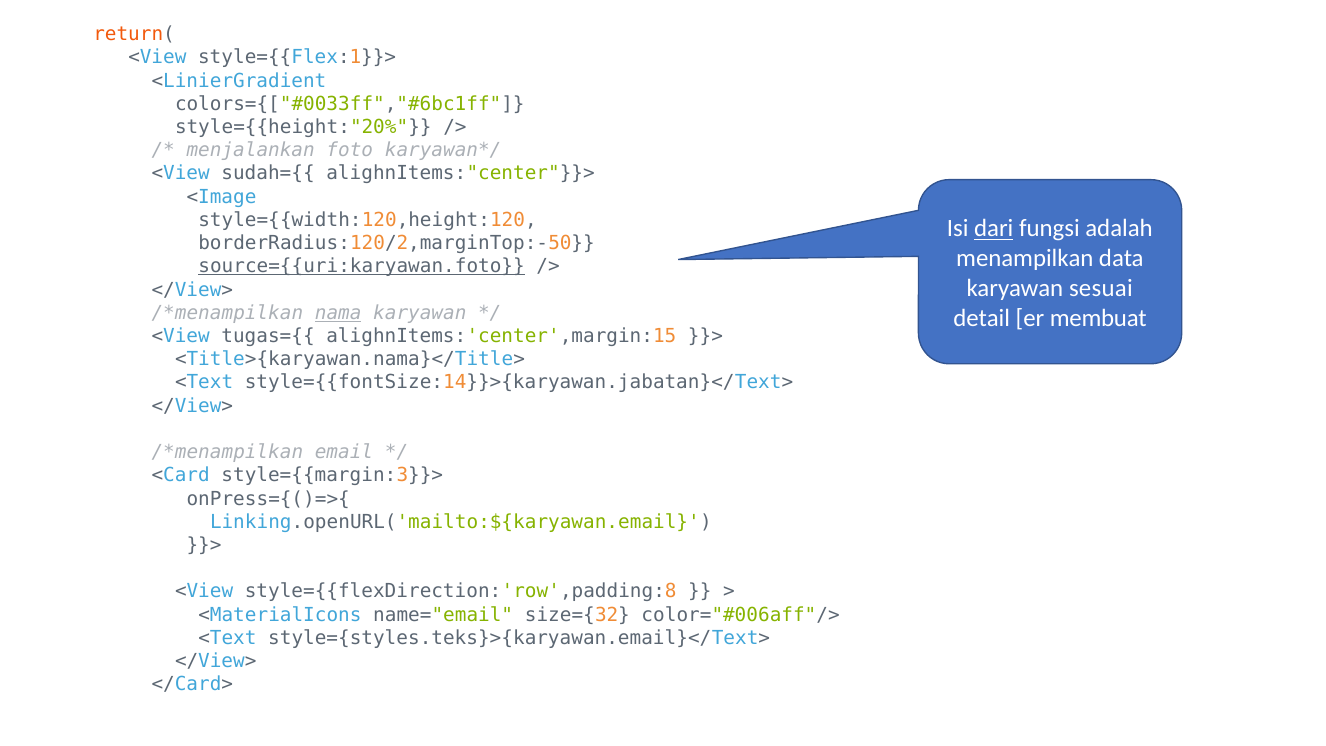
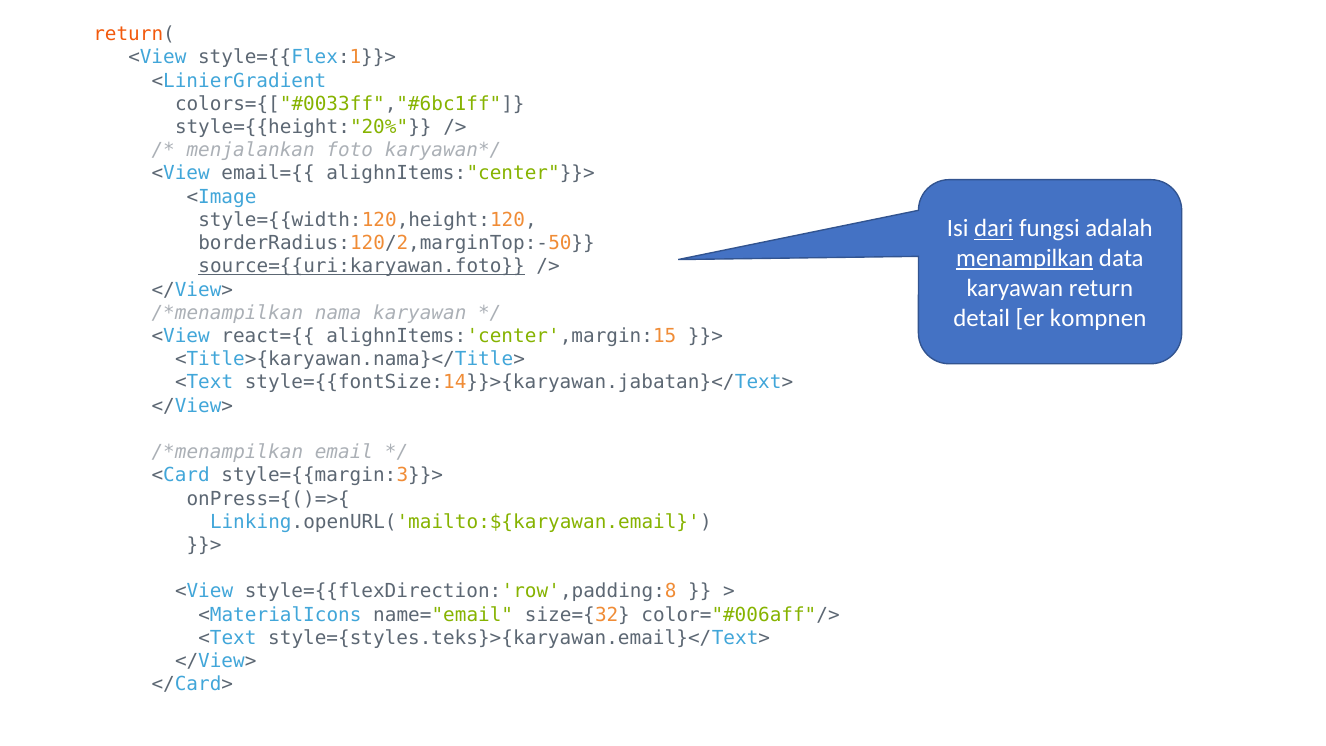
sudah={{: sudah={{ -> email={{ (268, 174)
menampilkan underline: none -> present (1025, 258)
sesuai: sesuai -> return (1101, 288)
nama underline: present -> none (338, 313)
membuat: membuat -> kompnen (1098, 318)
tugas={{: tugas={{ -> react={{ (268, 336)
